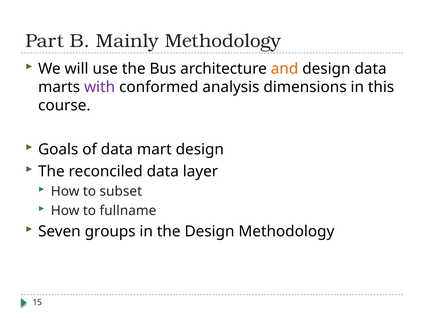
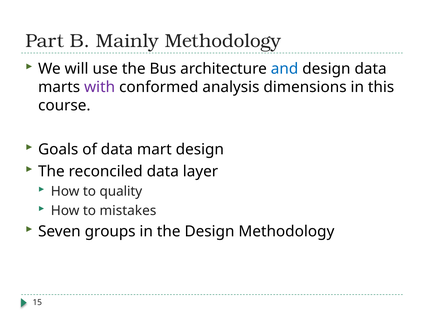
and colour: orange -> blue (285, 69)
subset: subset -> quality (121, 191)
fullname: fullname -> mistakes (128, 211)
